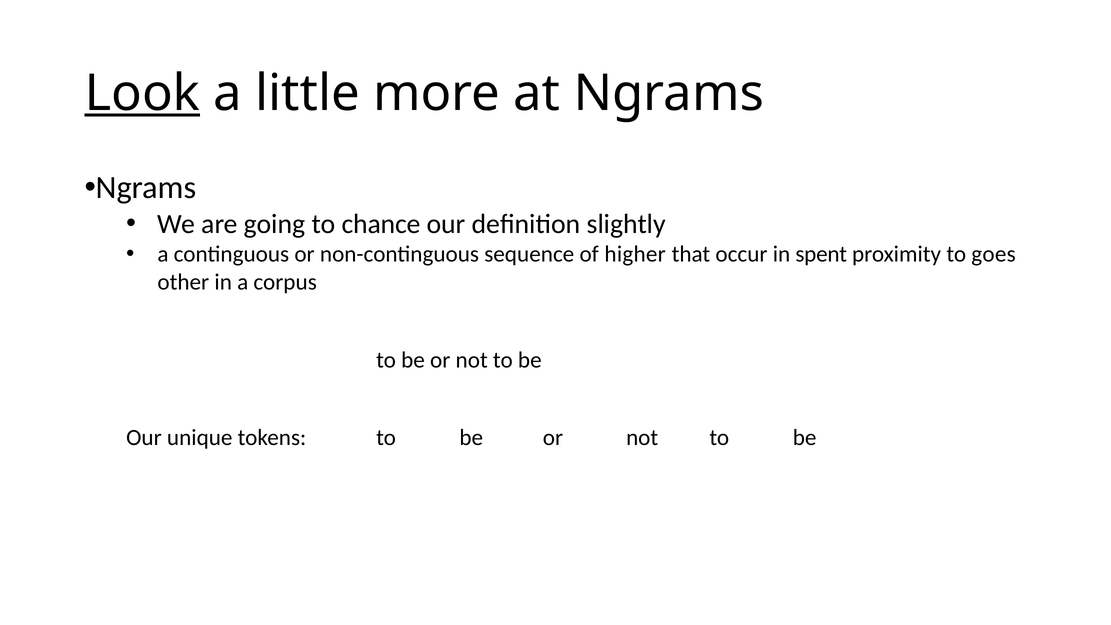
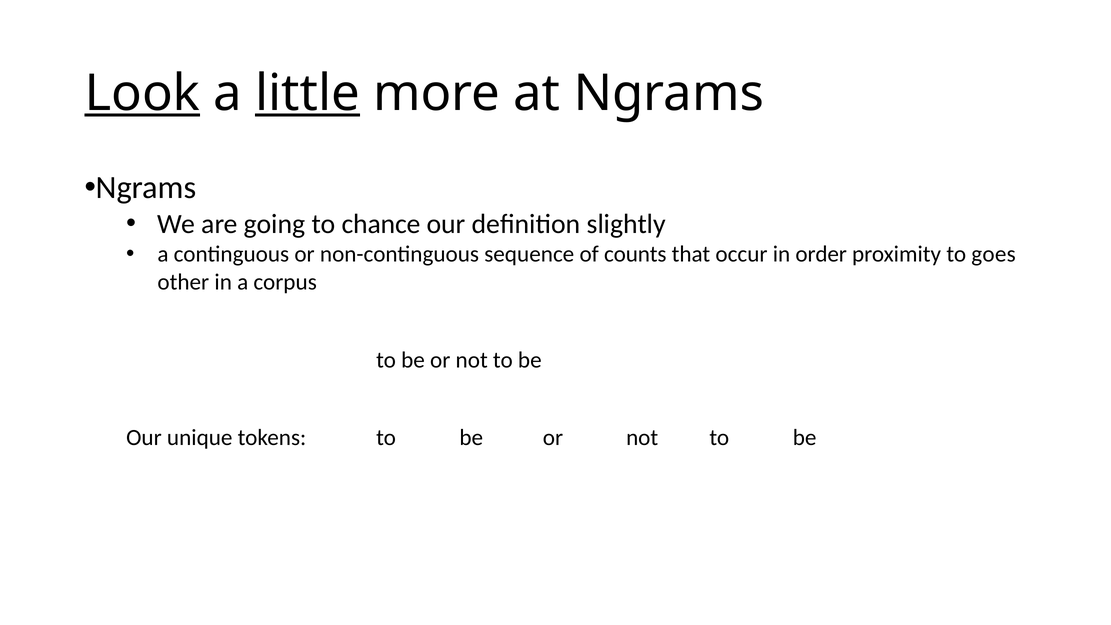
little underline: none -> present (307, 93)
higher: higher -> counts (635, 254)
spent: spent -> order (821, 254)
